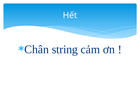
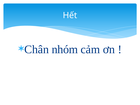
string: string -> nhóm (65, 49)
